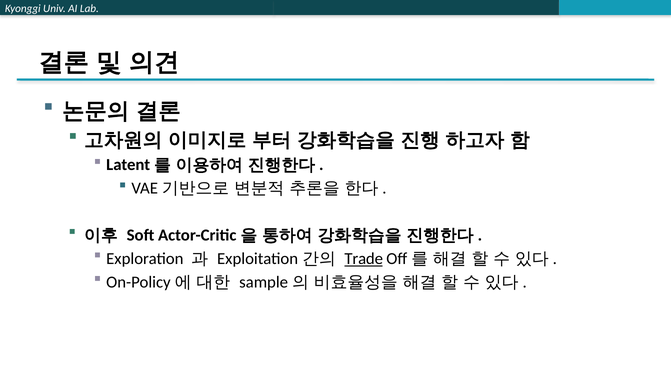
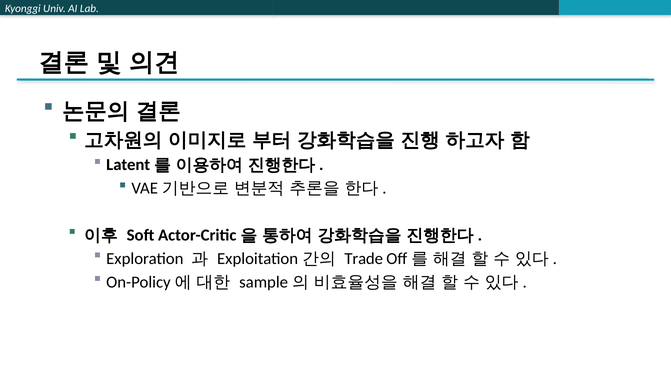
Trade underline: present -> none (364, 259)
